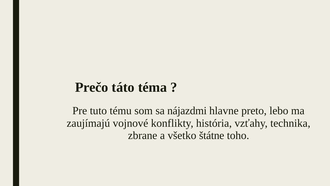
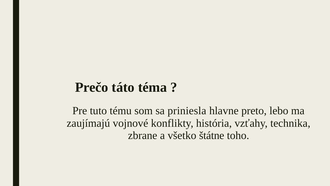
nájazdmi: nájazdmi -> priniesla (187, 110)
